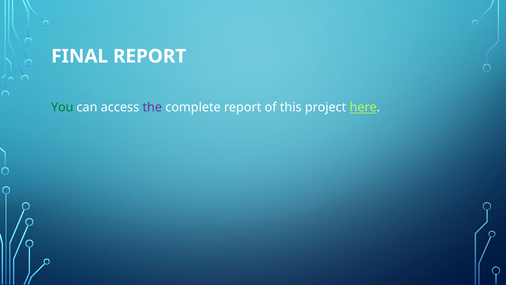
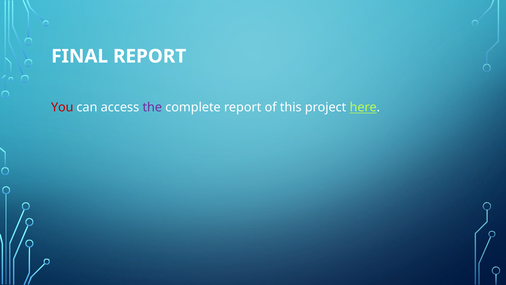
You colour: green -> red (62, 107)
